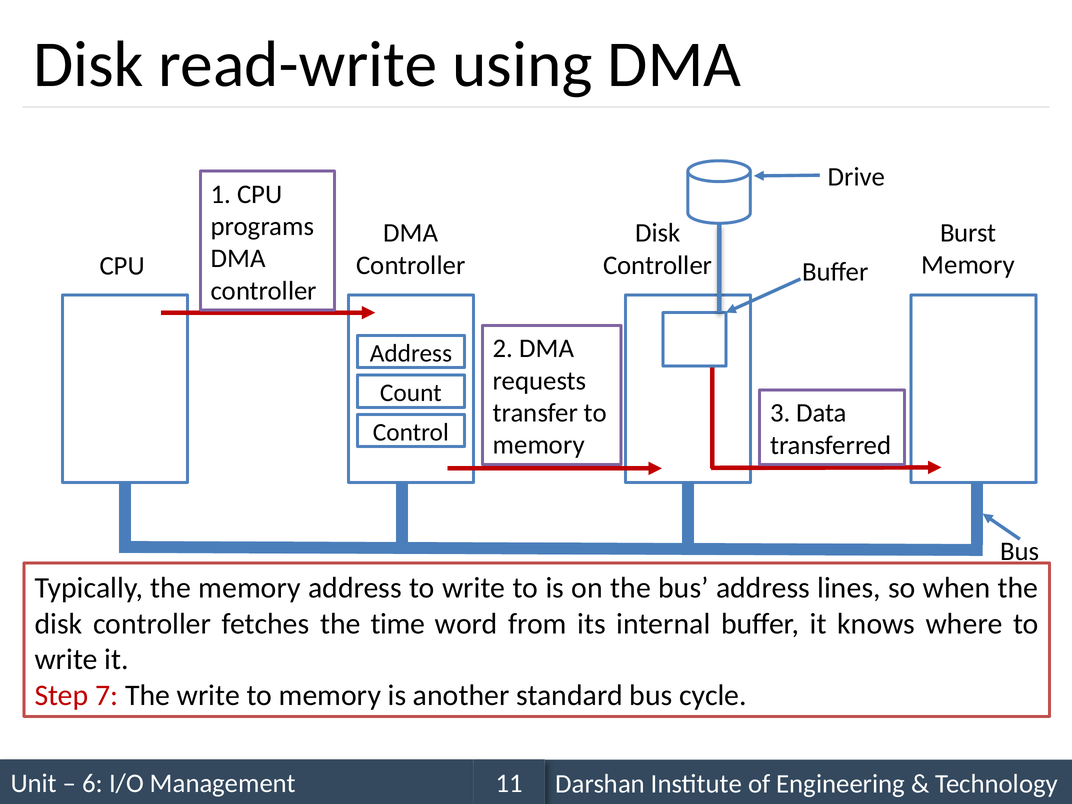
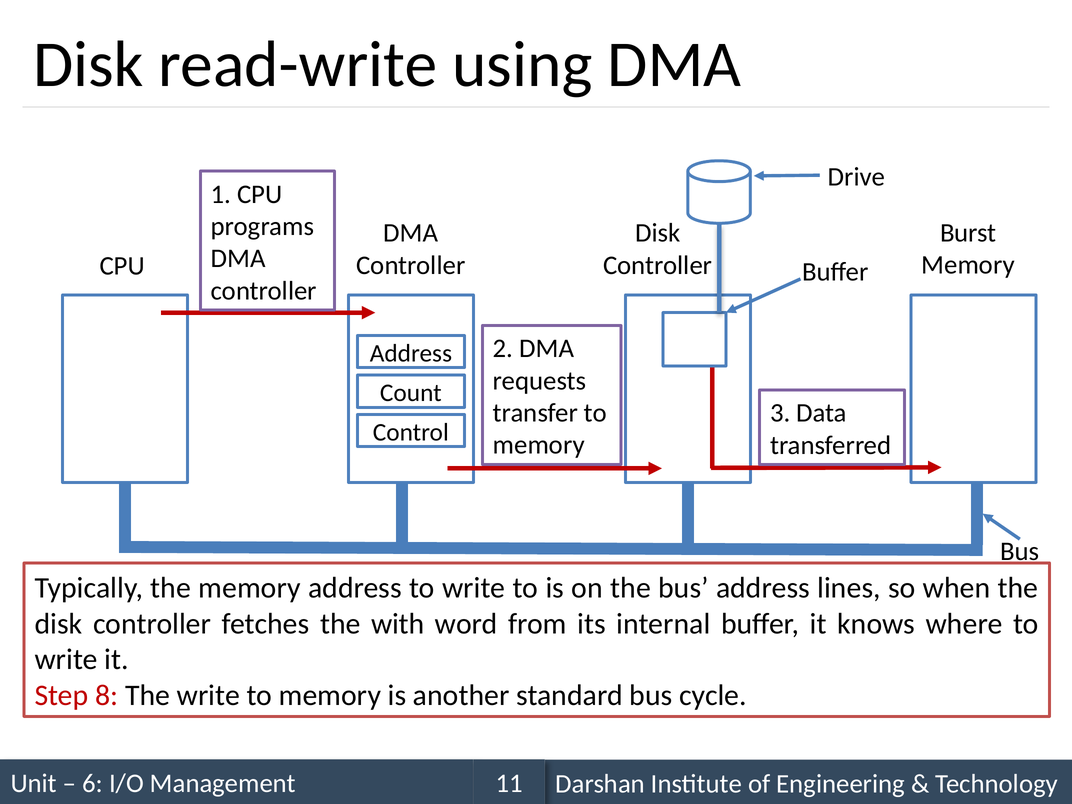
time: time -> with (398, 624)
7: 7 -> 8 (107, 695)
